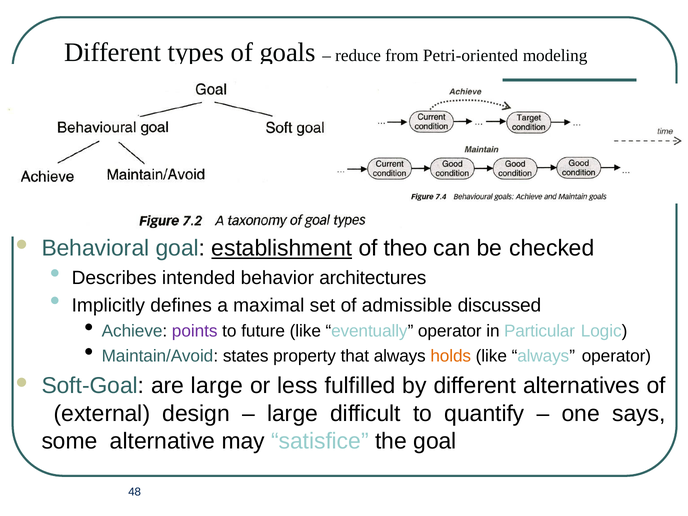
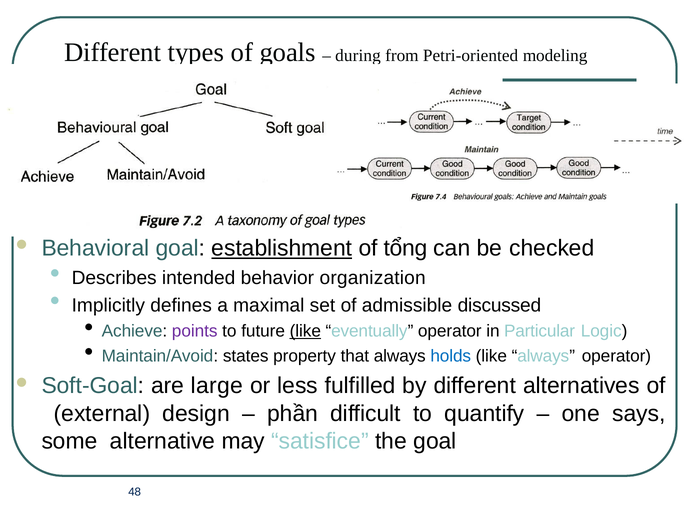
reduce: reduce -> during (358, 56)
theo: theo -> tổng (406, 248)
architectures: architectures -> organization (373, 278)
like underline: none -> present (305, 331)
holds colour: orange -> blue (451, 356)
large: large -> phần (293, 413)
